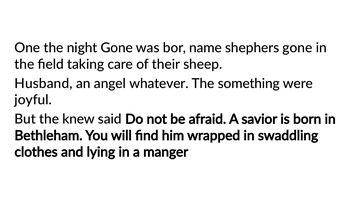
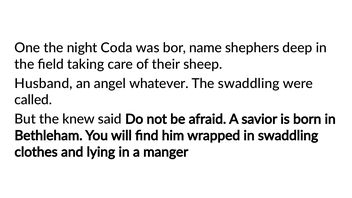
night Gone: Gone -> Coda (117, 48)
shephers gone: gone -> deep (297, 48)
The something: something -> swaddling (249, 84)
joyful: joyful -> called (33, 100)
